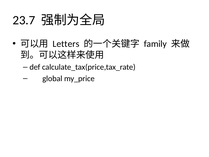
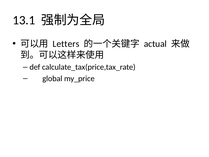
23.7: 23.7 -> 13.1 (24, 20)
family: family -> actual (155, 44)
